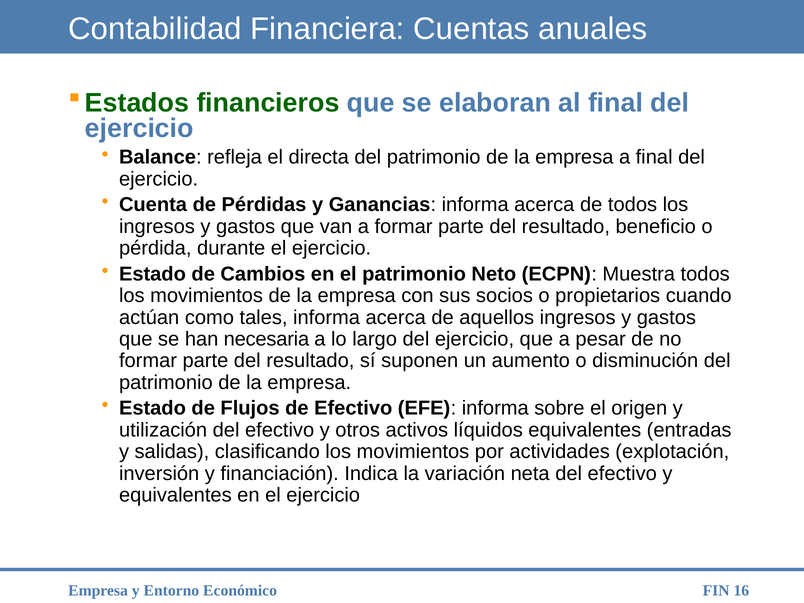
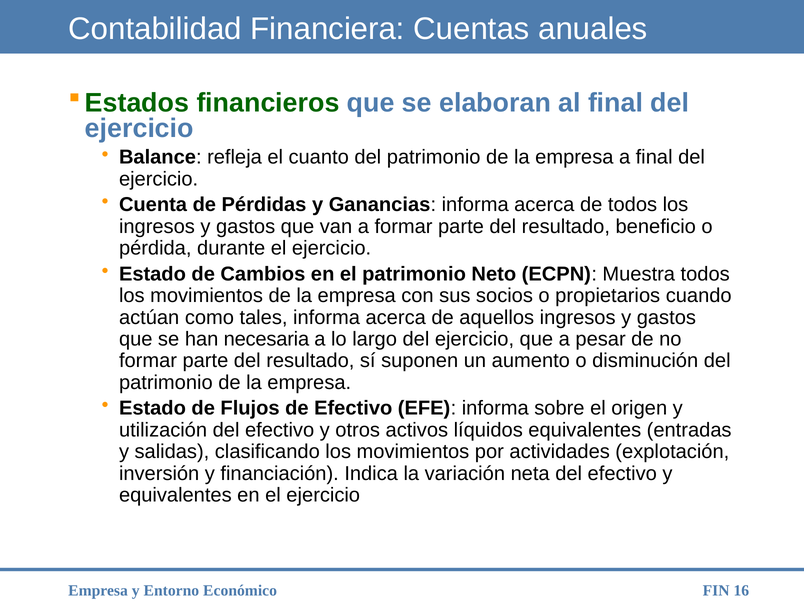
directa: directa -> cuanto (319, 157)
